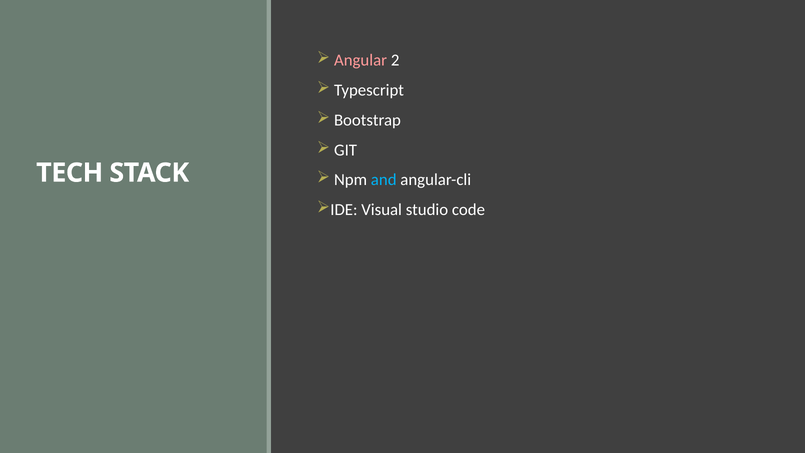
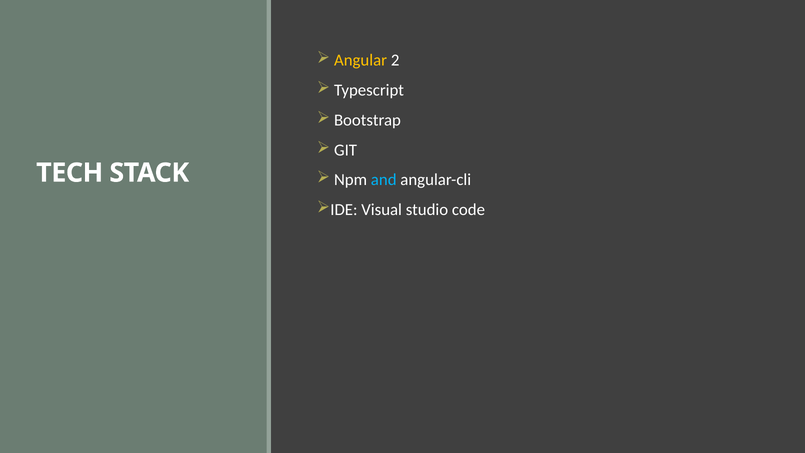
Angular colour: pink -> yellow (361, 60)
